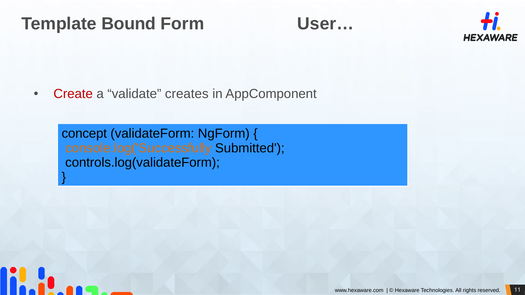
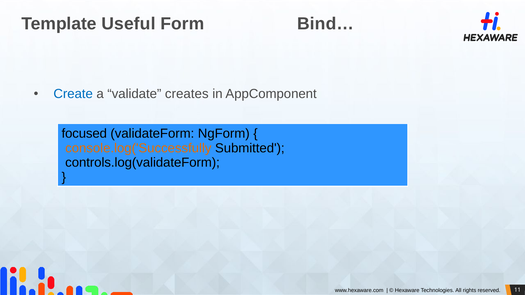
Bound: Bound -> Useful (129, 24)
User…: User… -> Bind… (326, 24)
Create colour: red -> blue (73, 94)
concept: concept -> focused (84, 134)
